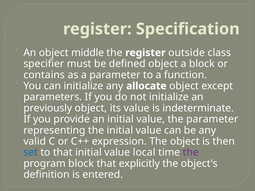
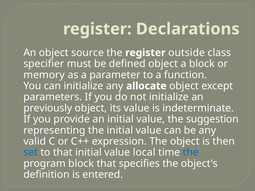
Specification: Specification -> Declarations (188, 29)
middle: middle -> source (88, 53)
contains: contains -> memory (44, 75)
the parameter: parameter -> suggestion (212, 119)
the colour: purple -> blue (191, 153)
explicitly: explicitly -> specifies (139, 164)
